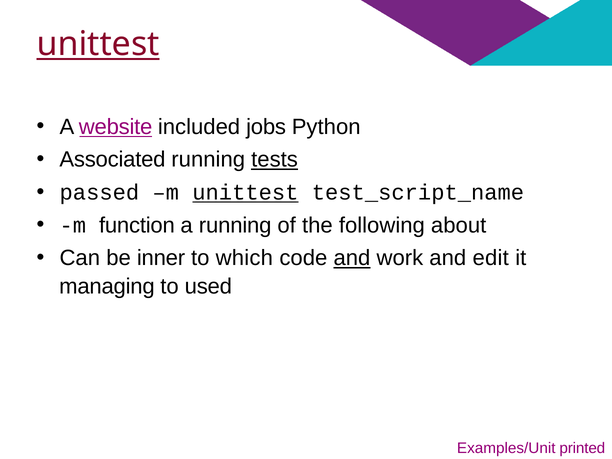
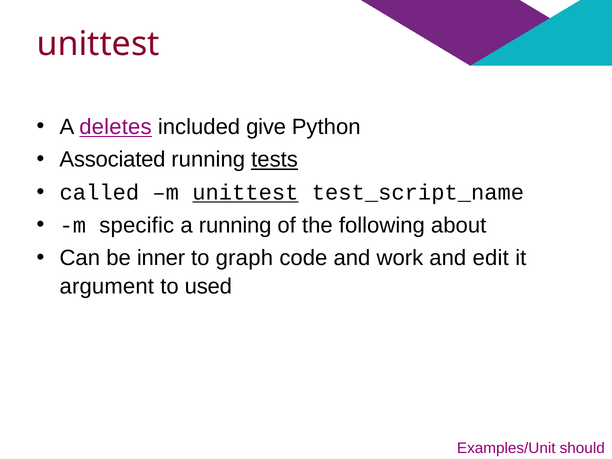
unittest underline: present -> none (98, 44)
website: website -> deletes (115, 127)
jobs: jobs -> give (266, 127)
passed: passed -> called (99, 193)
function: function -> specific (137, 225)
which: which -> graph (244, 258)
and underline: present -> none (352, 258)
managing: managing -> argument (107, 287)
printed: printed -> should (582, 448)
